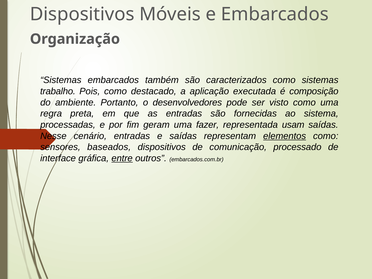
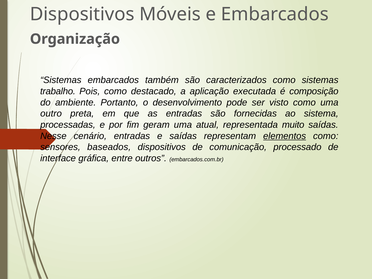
desenvolvedores: desenvolvedores -> desenvolvimento (187, 102)
regra: regra -> outro (51, 114)
fazer: fazer -> atual (207, 125)
usam: usam -> muito (293, 125)
entre underline: present -> none (122, 158)
